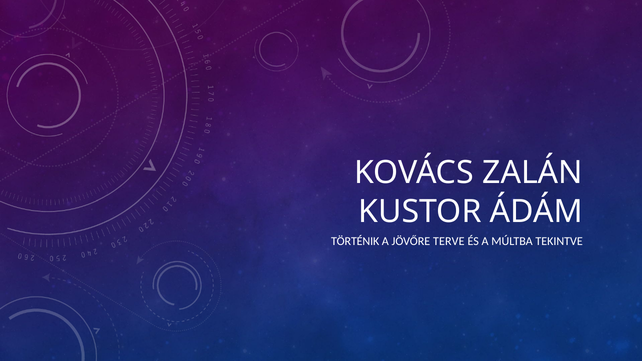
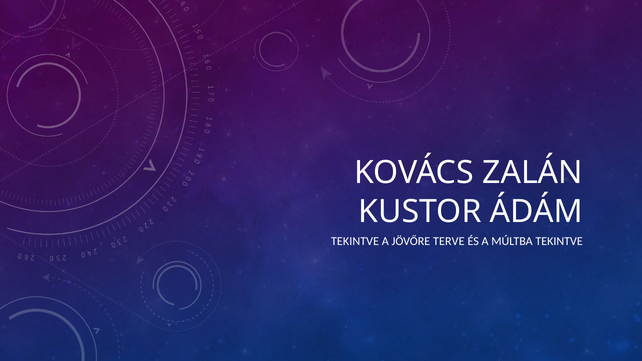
TÖRTÉNIK: TÖRTÉNIK -> TEKINTVE (355, 241)
